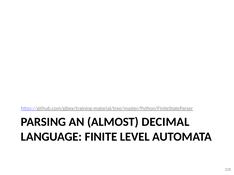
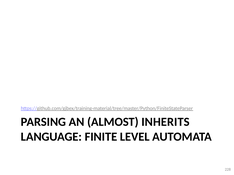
DECIMAL: DECIMAL -> INHERITS (166, 122)
